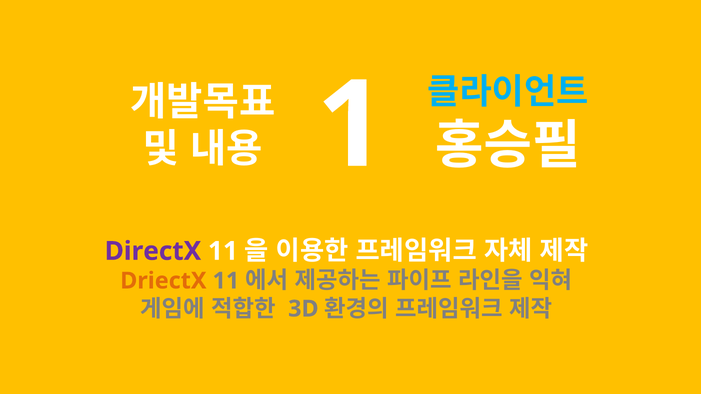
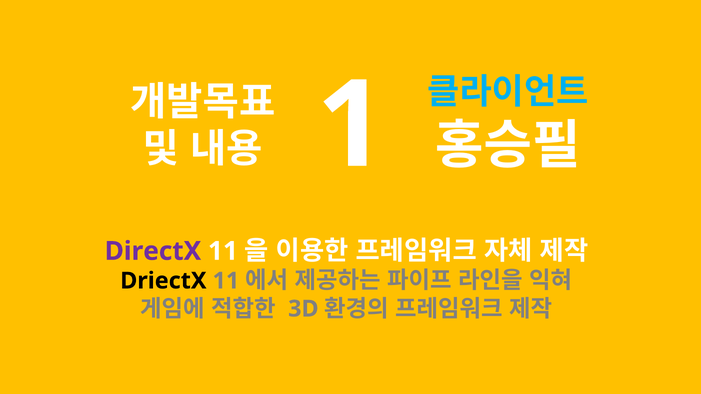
DriectX colour: orange -> black (163, 281)
